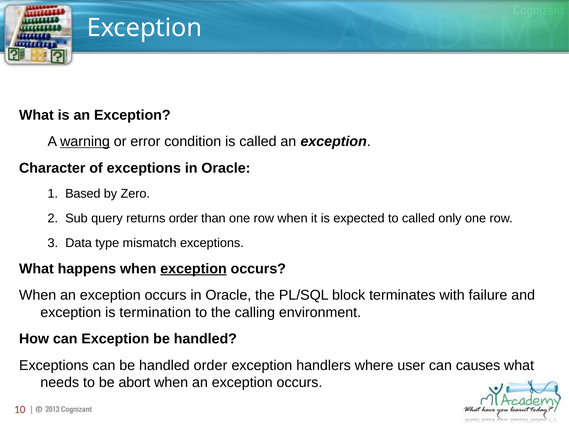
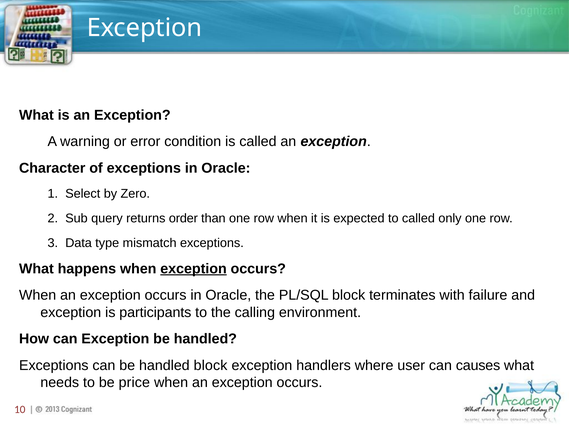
warning underline: present -> none (85, 142)
Based: Based -> Select (83, 194)
termination: termination -> participants (155, 312)
handled order: order -> block (211, 365)
abort: abort -> price (134, 382)
